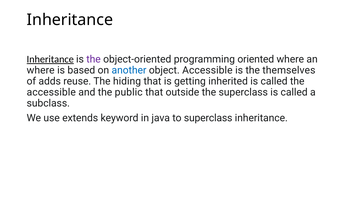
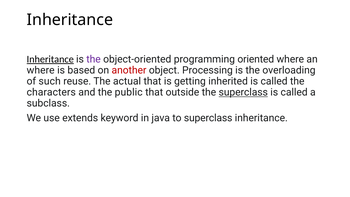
another colour: blue -> red (129, 70)
object Accessible: Accessible -> Processing (207, 70)
themselves: themselves -> overloading (289, 70)
adds: adds -> such (50, 81)
hiding: hiding -> actual (127, 81)
accessible: accessible -> characters (51, 92)
superclass underline: none -> present (243, 92)
